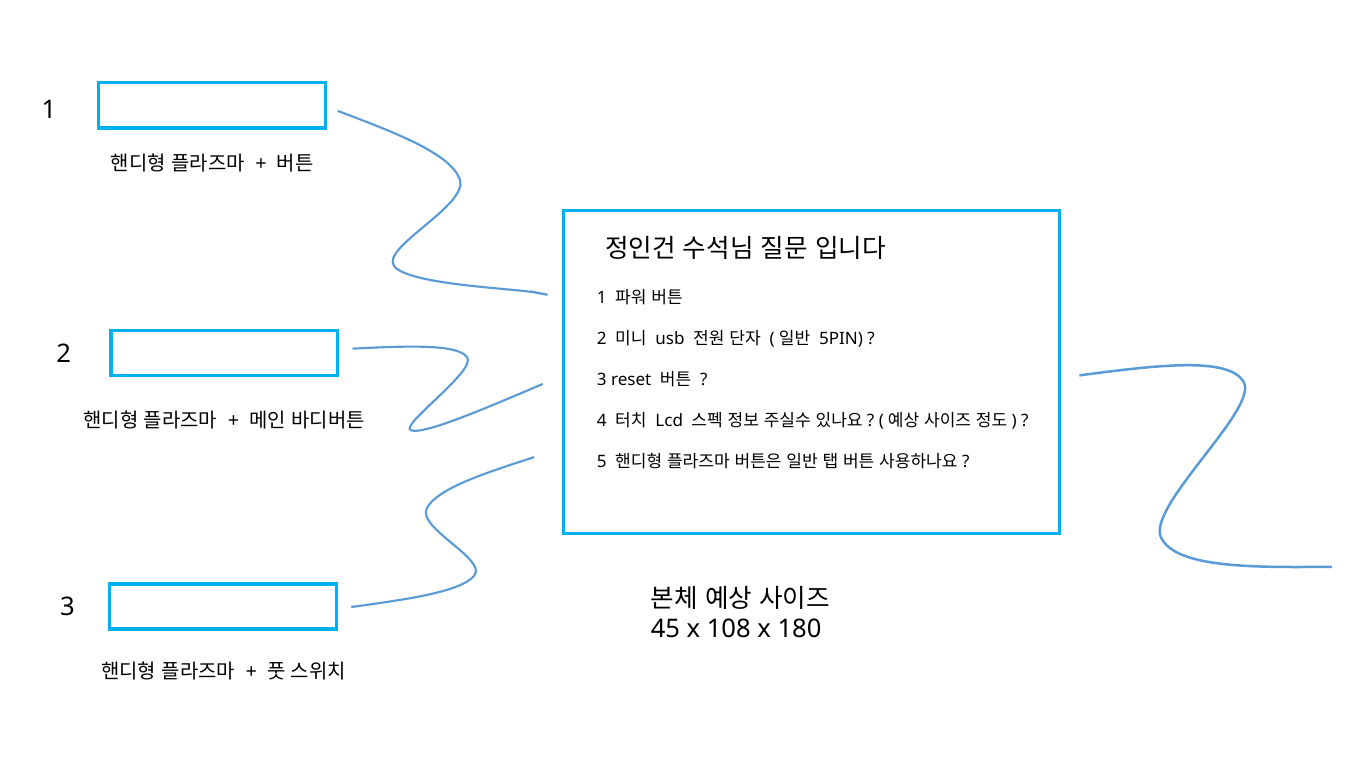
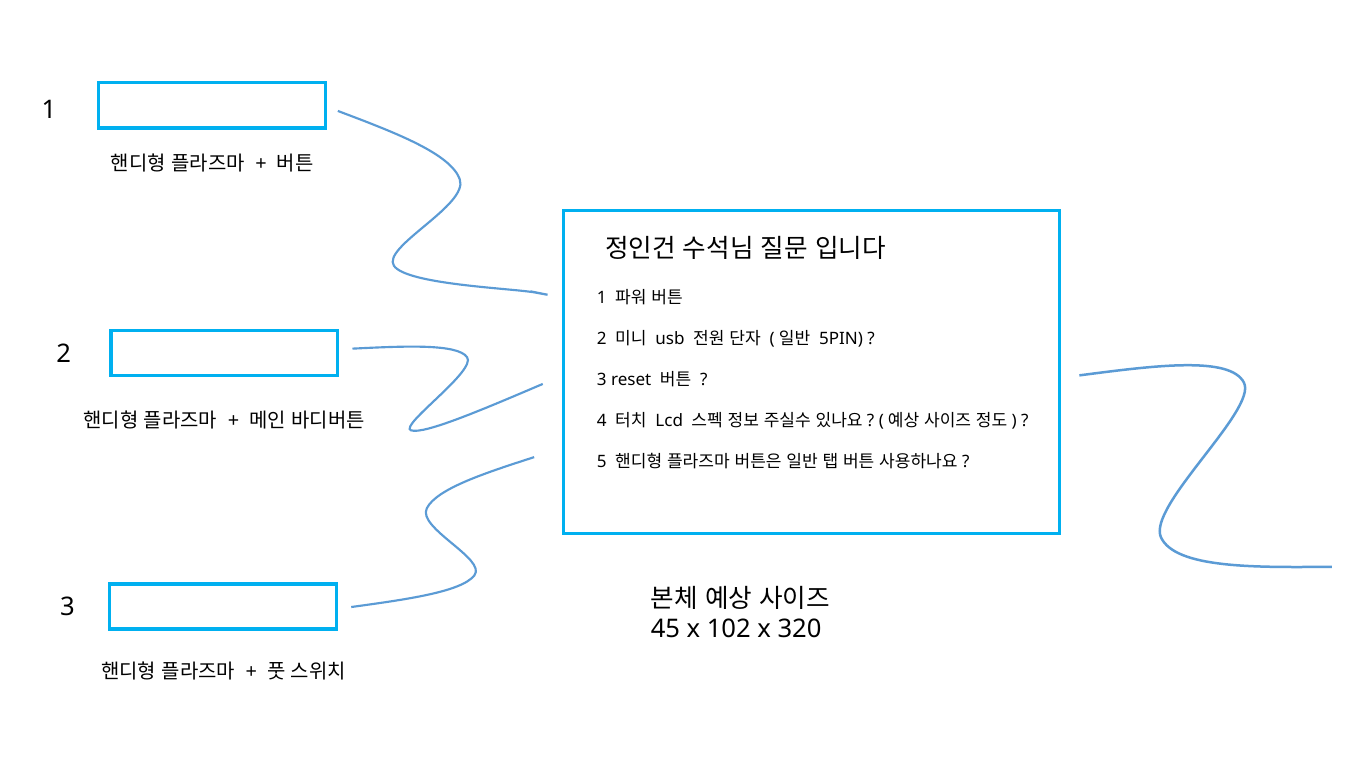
108: 108 -> 102 (729, 630)
180: 180 -> 320 (800, 630)
